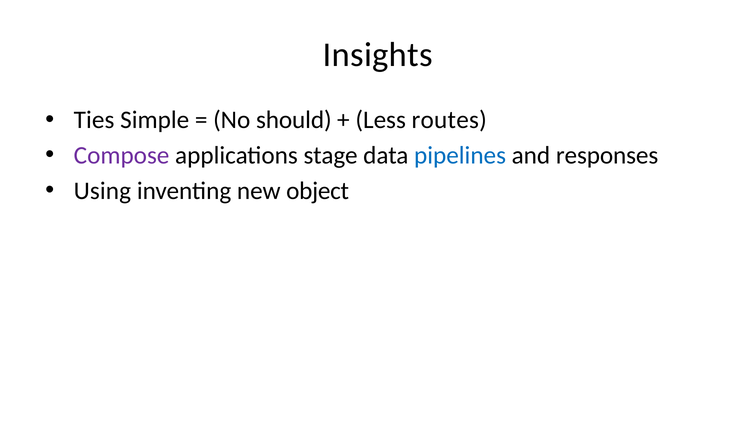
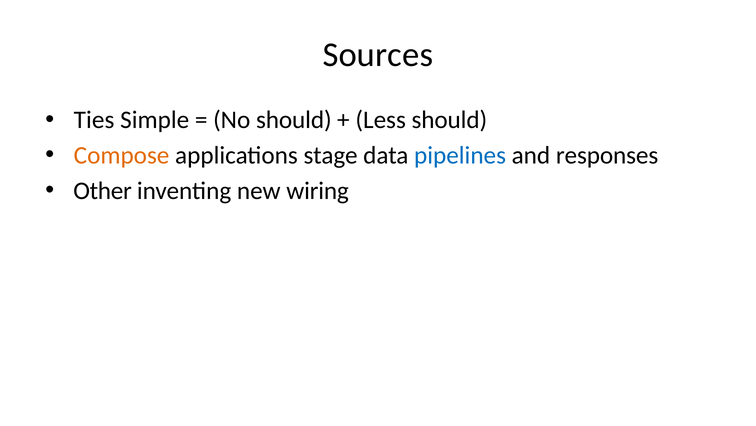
Insights: Insights -> Sources (378, 55)
Less routes: routes -> should (449, 120)
Compose colour: purple -> orange (122, 155)
Using: Using -> Other (103, 190)
object: object -> wiring (318, 190)
